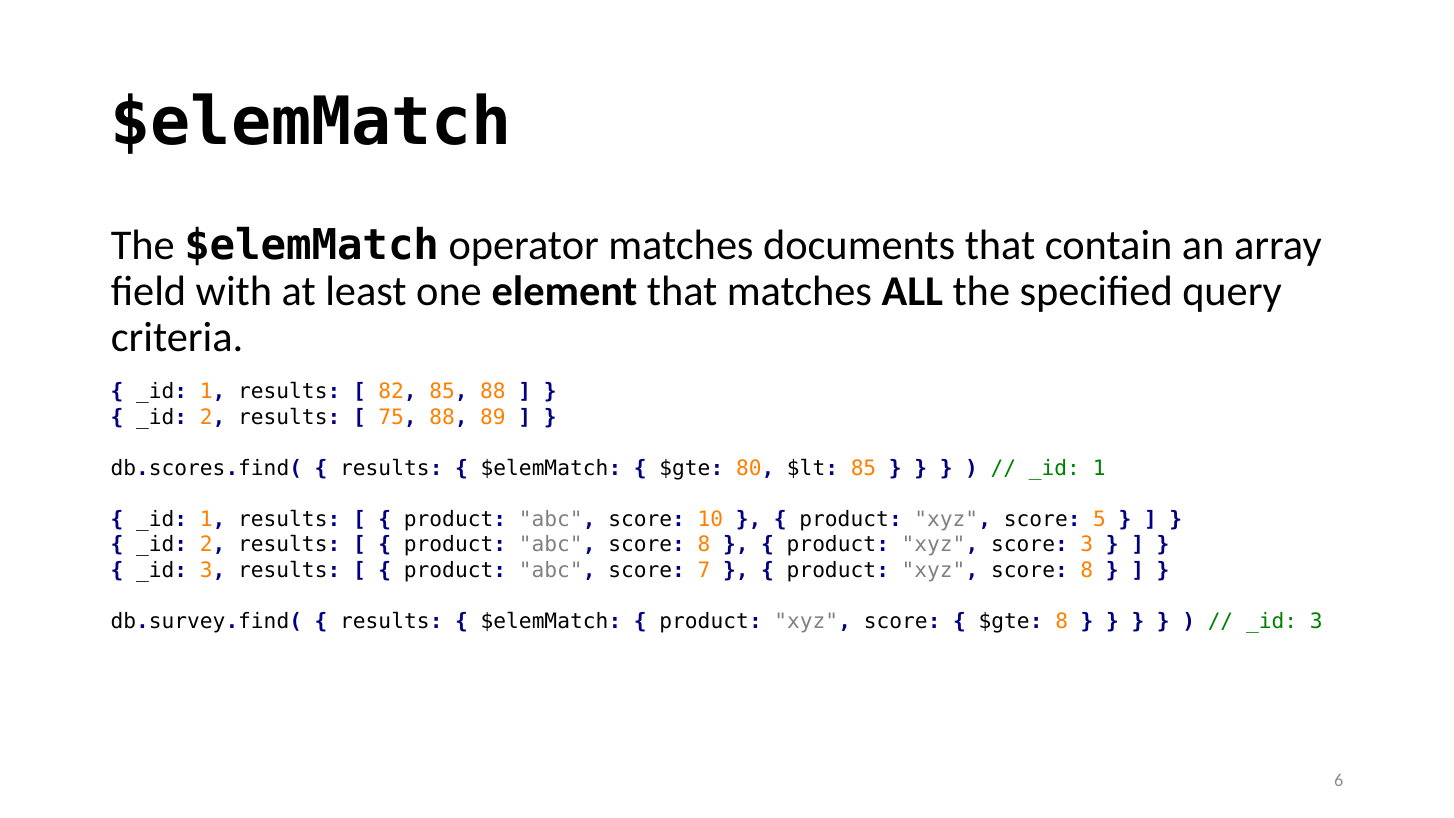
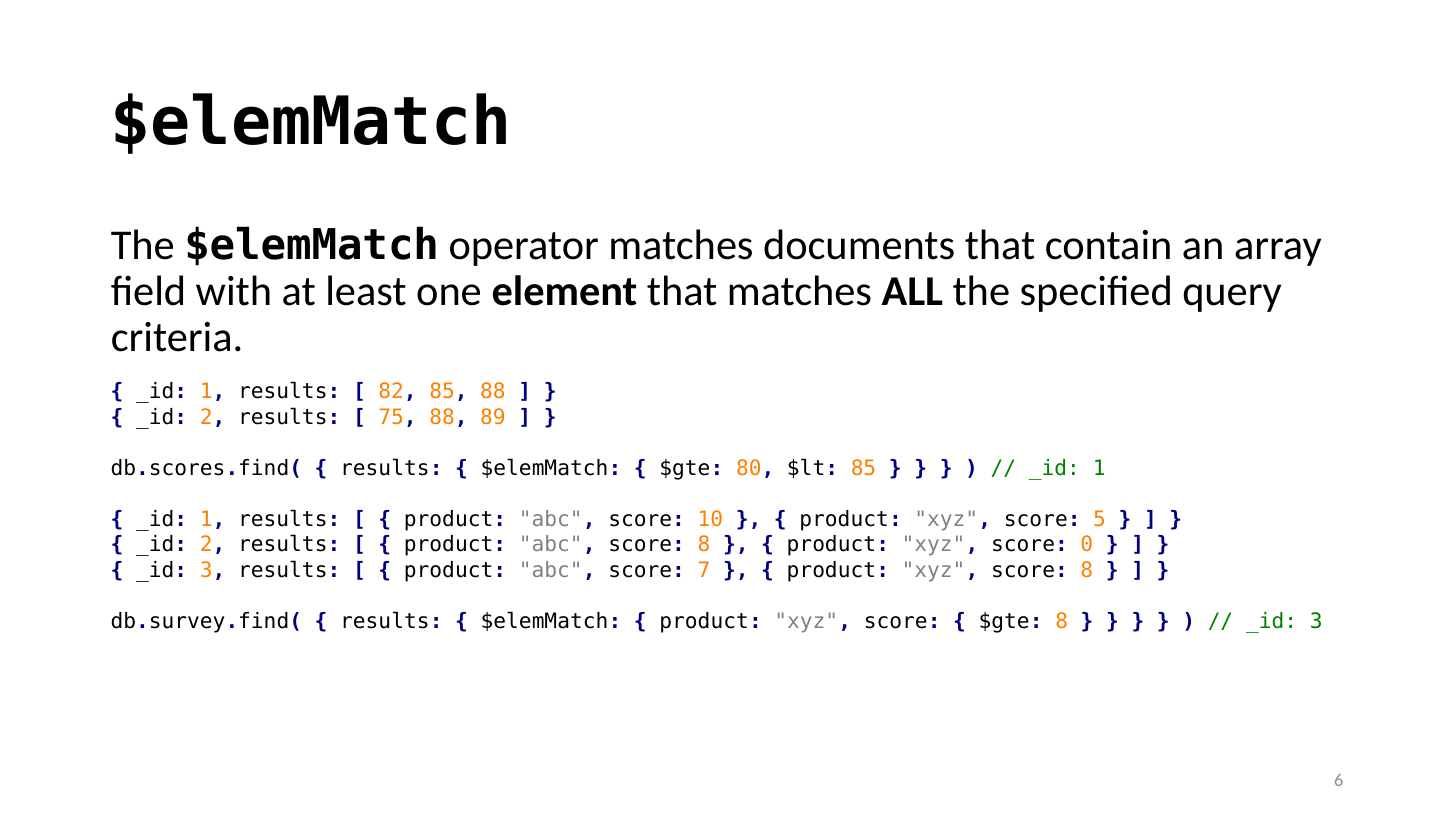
score 3: 3 -> 0 (1087, 545)
